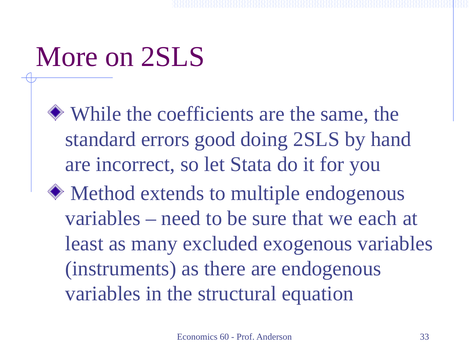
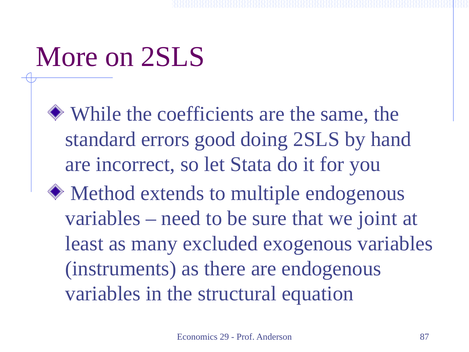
each: each -> joint (378, 218)
60: 60 -> 29 (224, 337)
33: 33 -> 87 (425, 337)
